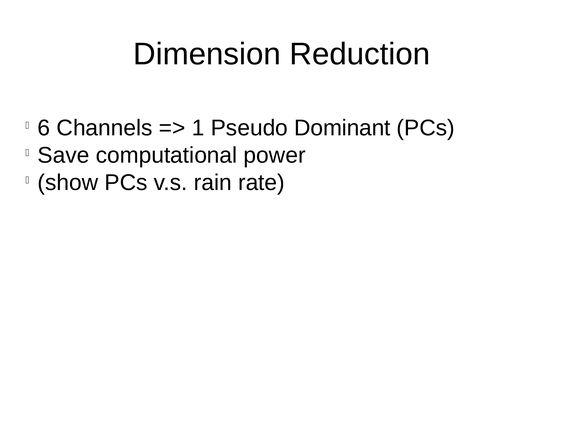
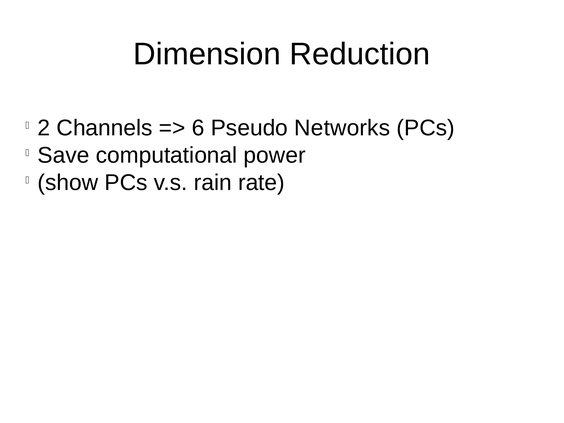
6: 6 -> 2 (44, 128)
1: 1 -> 6 (198, 128)
Dominant: Dominant -> Networks (342, 128)
